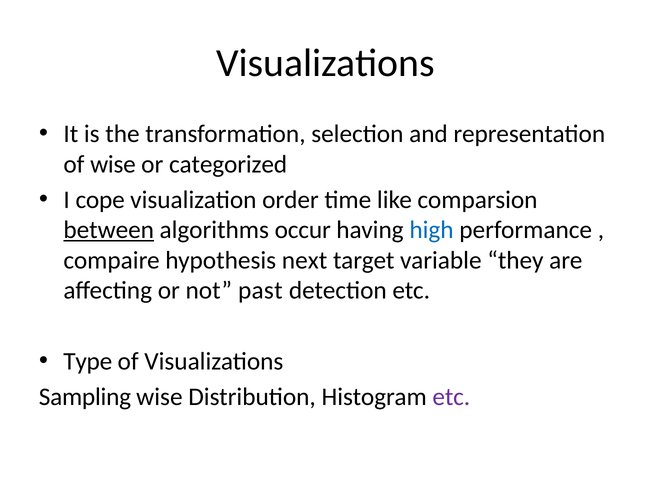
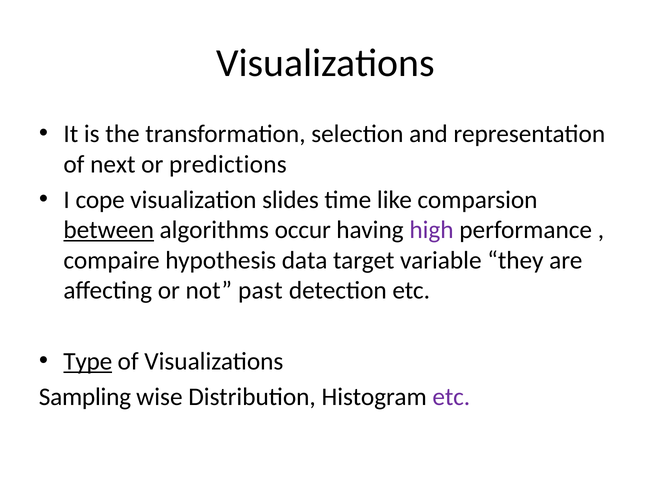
of wise: wise -> next (113, 164)
categorized: categorized -> predictions (228, 164)
order: order -> slides (290, 200)
high colour: blue -> purple (432, 230)
next: next -> data (305, 260)
Type underline: none -> present (88, 362)
